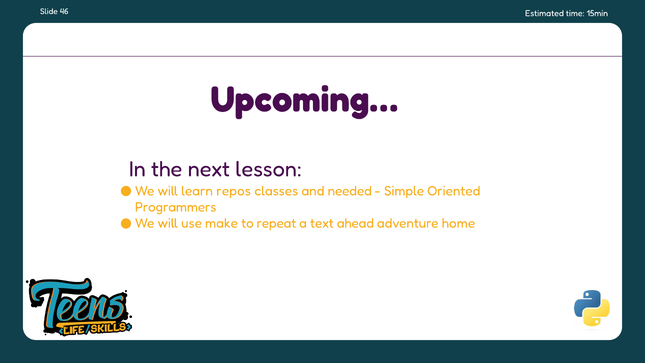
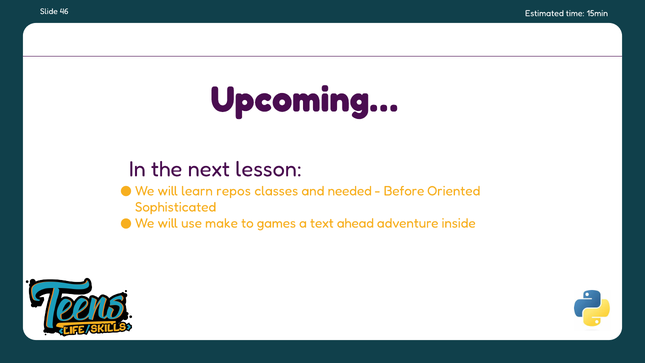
Simple: Simple -> Before (404, 191)
Programmers: Programmers -> Sophisticated (176, 207)
repeat: repeat -> games (276, 223)
home: home -> inside (459, 223)
